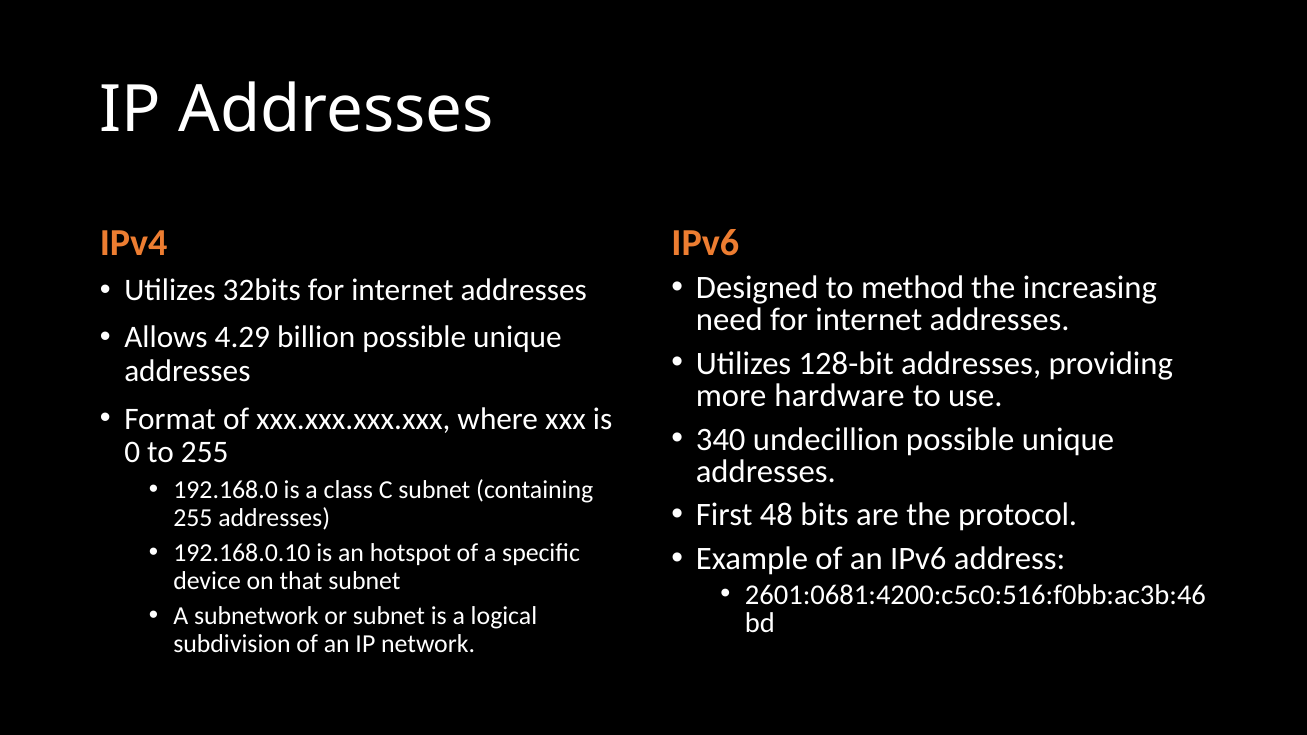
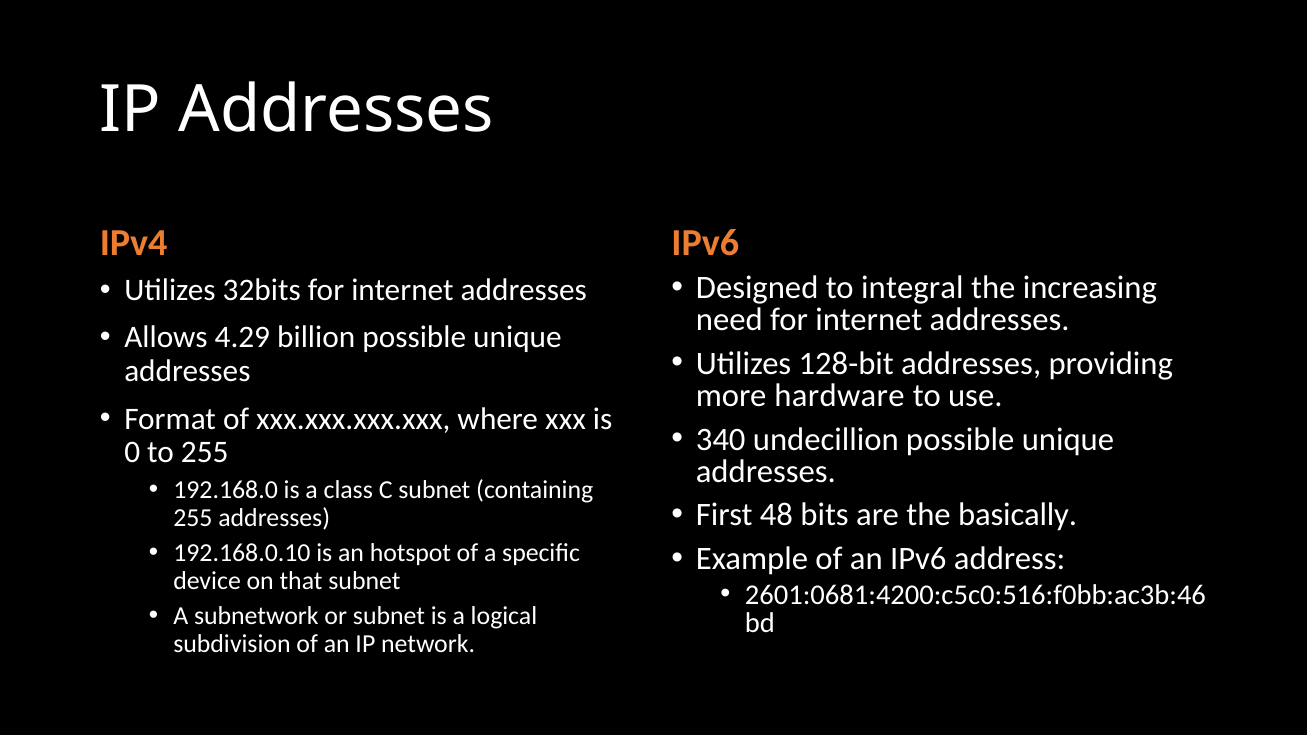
method: method -> integral (912, 288)
protocol: protocol -> basically (1018, 515)
